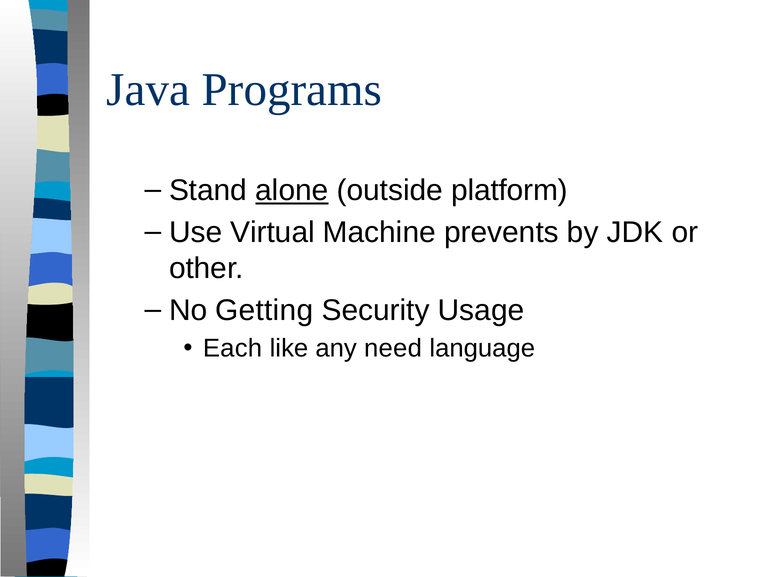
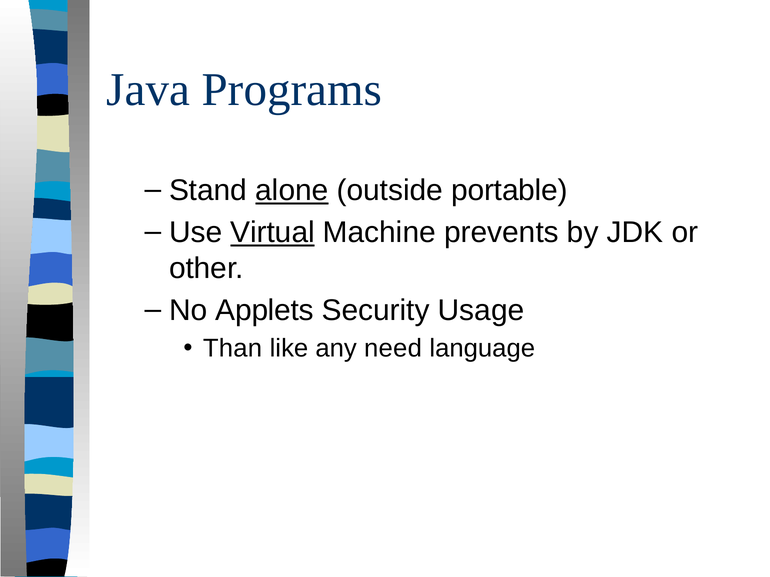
platform: platform -> portable (510, 191)
Virtual underline: none -> present (273, 233)
Getting: Getting -> Applets (265, 311)
Each: Each -> Than (233, 349)
